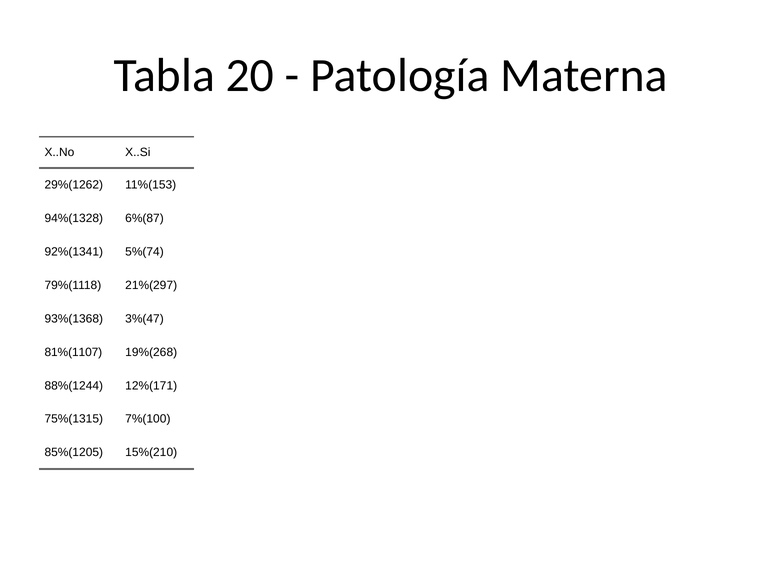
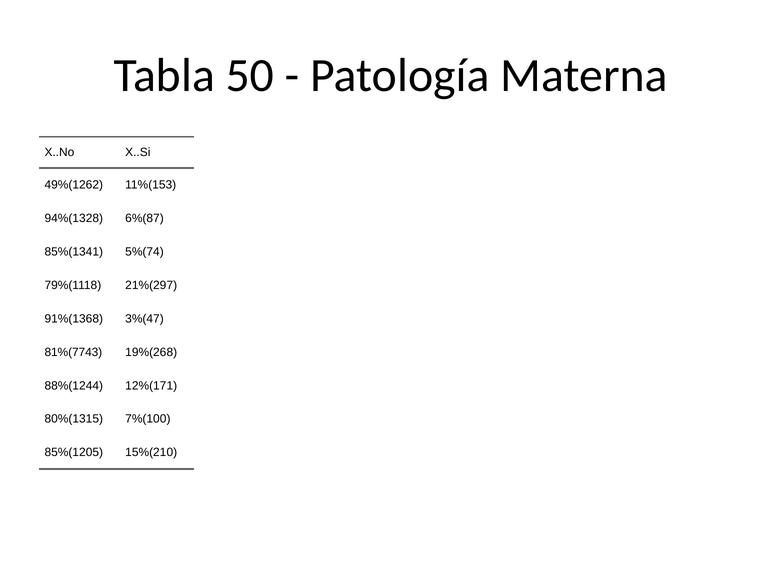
20: 20 -> 50 (250, 76)
29%(1262: 29%(1262 -> 49%(1262 (74, 185)
92%(1341: 92%(1341 -> 85%(1341 (74, 252)
93%(1368: 93%(1368 -> 91%(1368 (74, 319)
81%(1107: 81%(1107 -> 81%(7743 (73, 352)
75%(1315: 75%(1315 -> 80%(1315 (74, 419)
